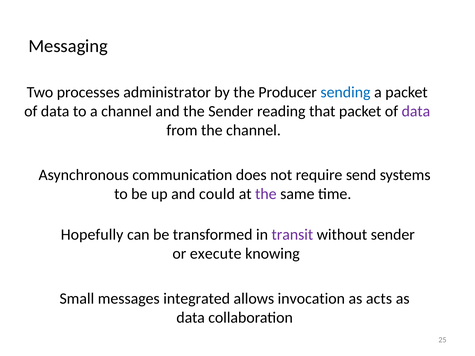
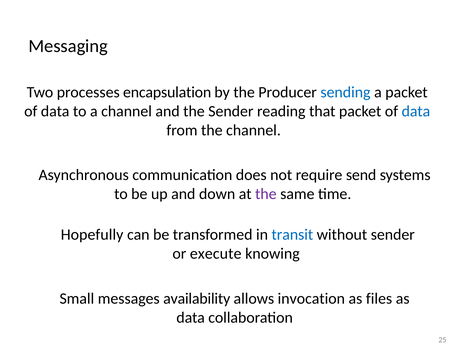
administrator: administrator -> encapsulation (167, 92)
data colour: purple -> blue (416, 111)
could: could -> down (217, 194)
transit colour: purple -> blue (292, 235)
integrated: integrated -> availability (197, 299)
acts: acts -> files (379, 299)
